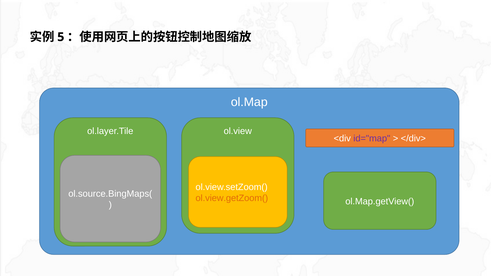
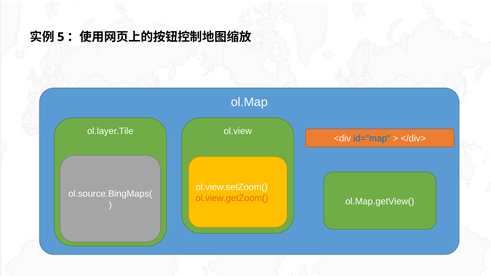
id="map colour: purple -> blue (372, 139)
